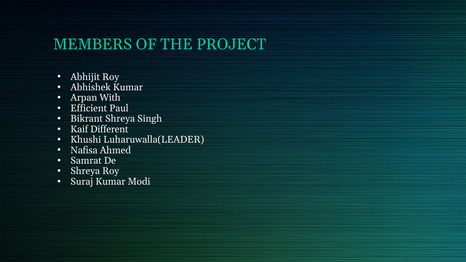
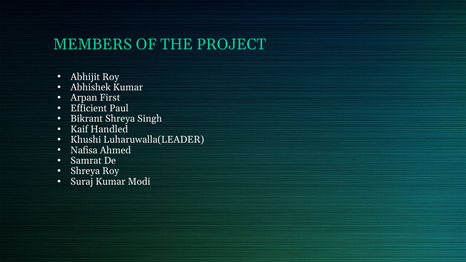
With: With -> First (110, 98)
Different: Different -> Handled (109, 129)
